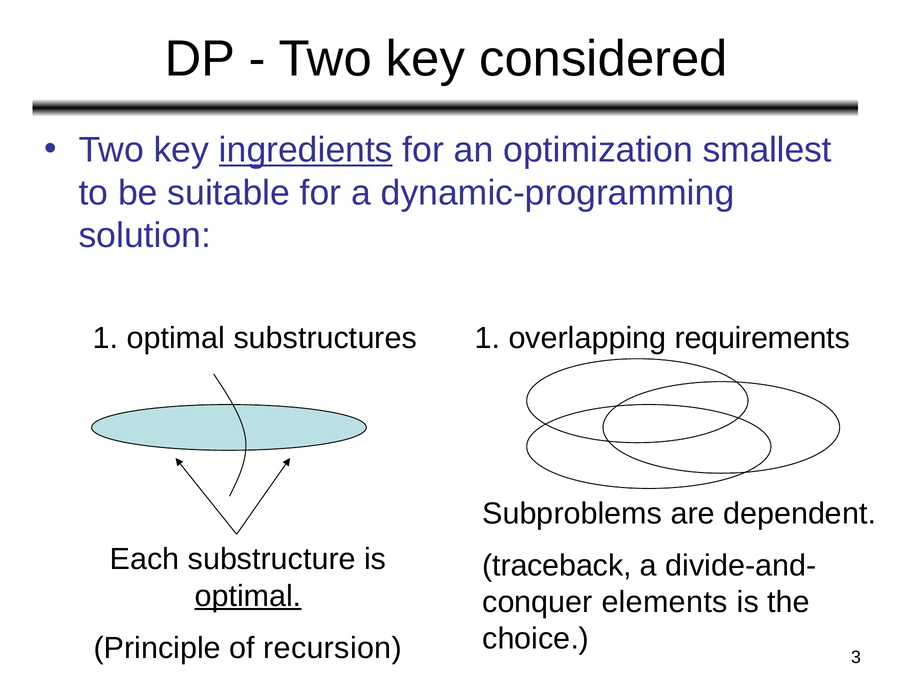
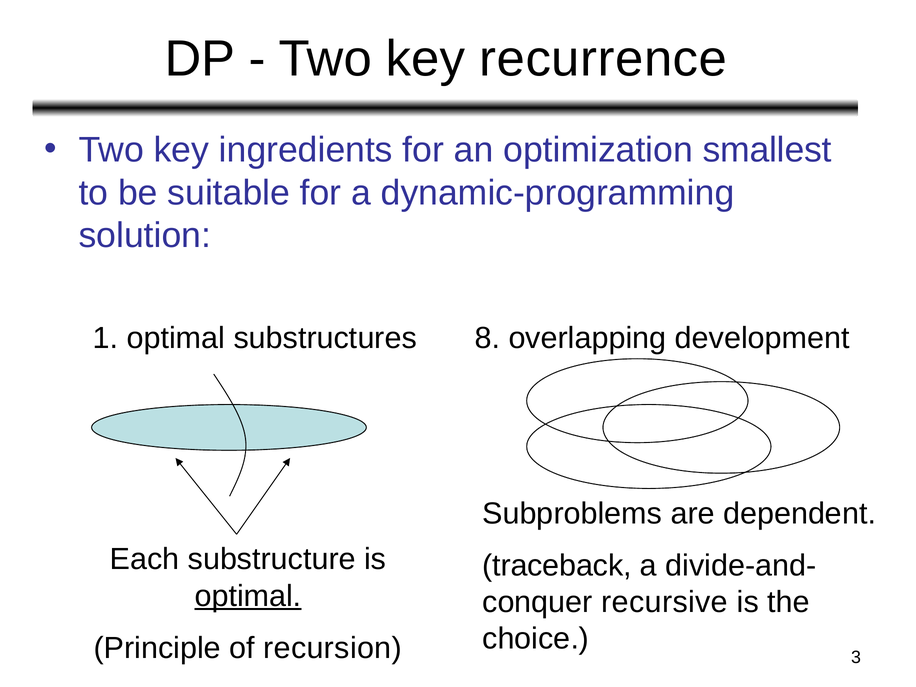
considered: considered -> recurrence (603, 59)
ingredients underline: present -> none (306, 150)
substructures 1: 1 -> 8 (487, 338)
requirements: requirements -> development (762, 338)
elements: elements -> recursive (665, 602)
